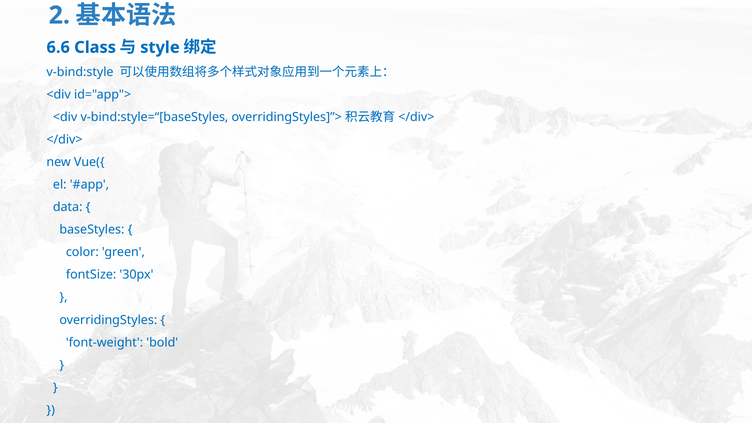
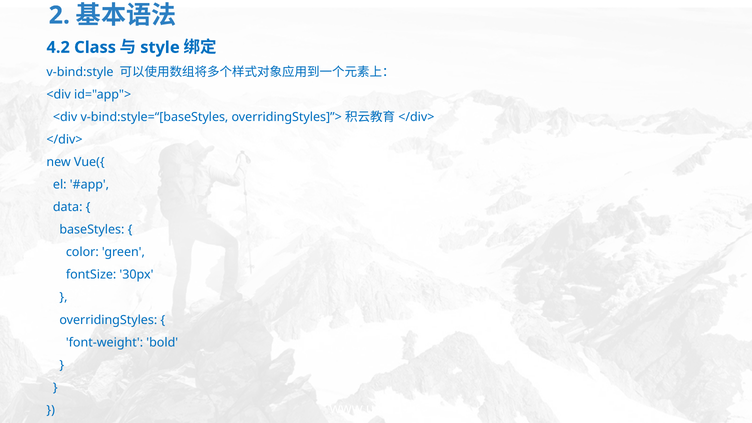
6.6: 6.6 -> 4.2 (58, 47)
